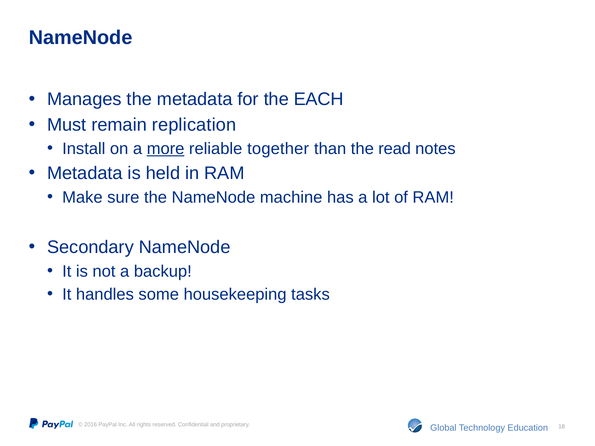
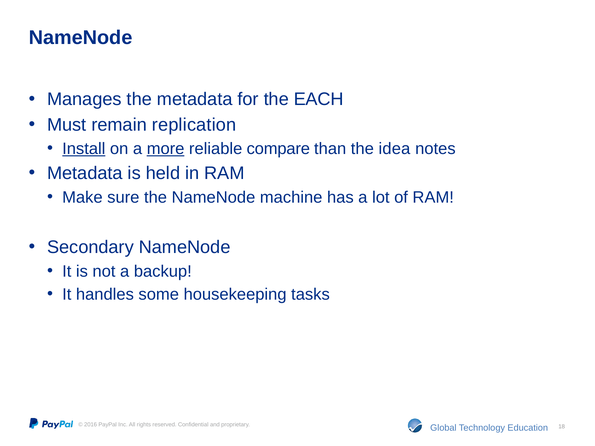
Install underline: none -> present (84, 149)
together: together -> compare (278, 149)
read: read -> idea (394, 149)
